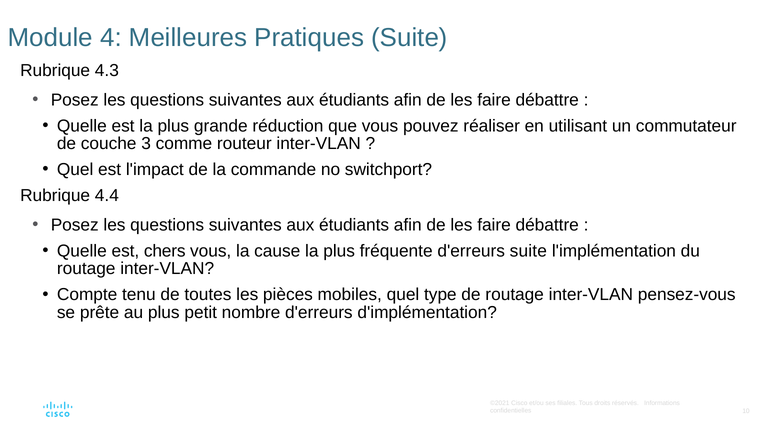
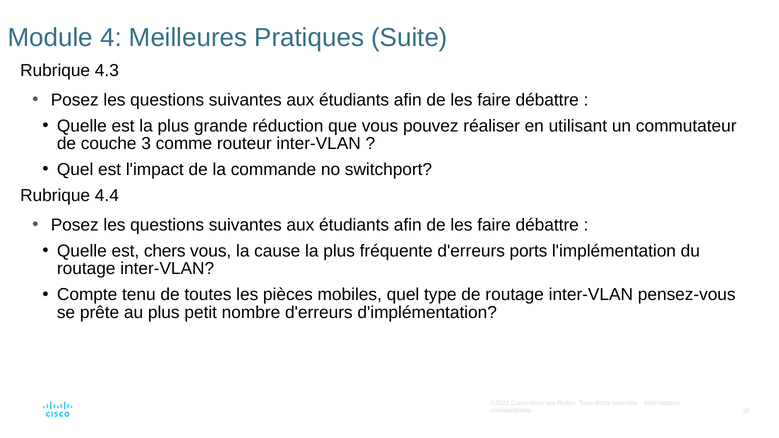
d'erreurs suite: suite -> ports (528, 251)
